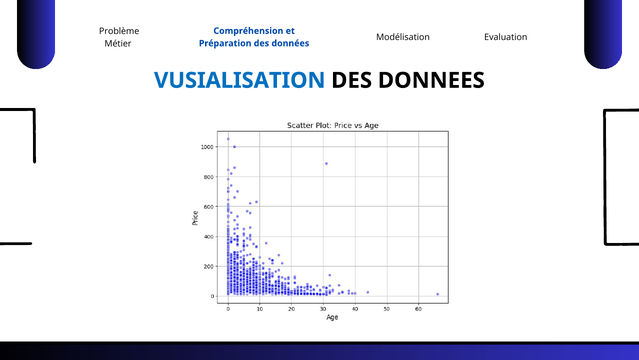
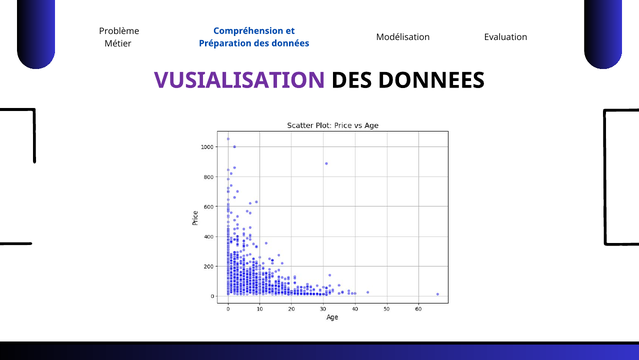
VUSIALISATION colour: blue -> purple (240, 80)
